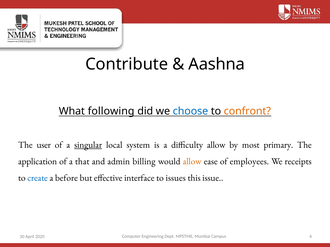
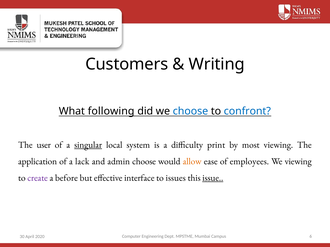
Contribute: Contribute -> Customers (127, 64)
Aashna: Aashna -> Writing (217, 64)
confront colour: orange -> blue (247, 111)
difficulty allow: allow -> print (216, 145)
most primary: primary -> viewing (278, 145)
that: that -> lack (82, 162)
admin billing: billing -> choose (144, 162)
We receipts: receipts -> viewing (298, 162)
create colour: blue -> purple (38, 178)
issue underline: none -> present (213, 178)
